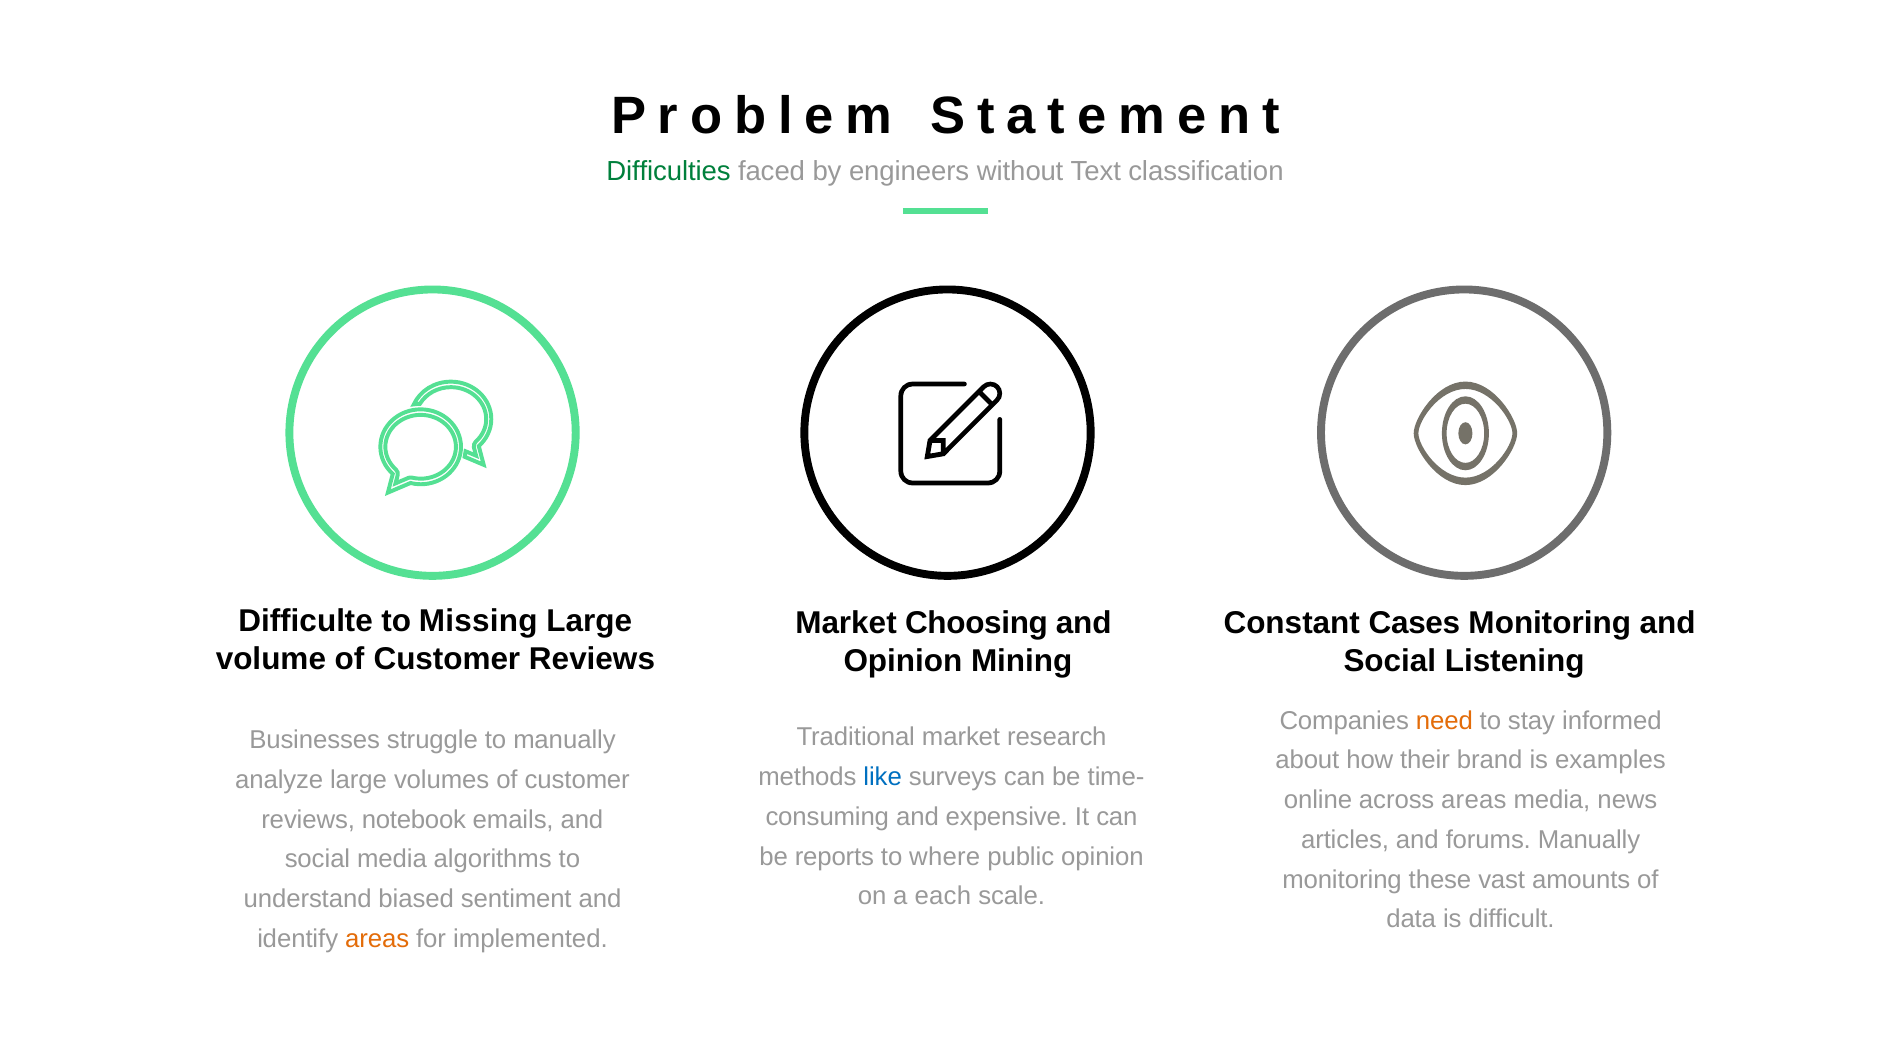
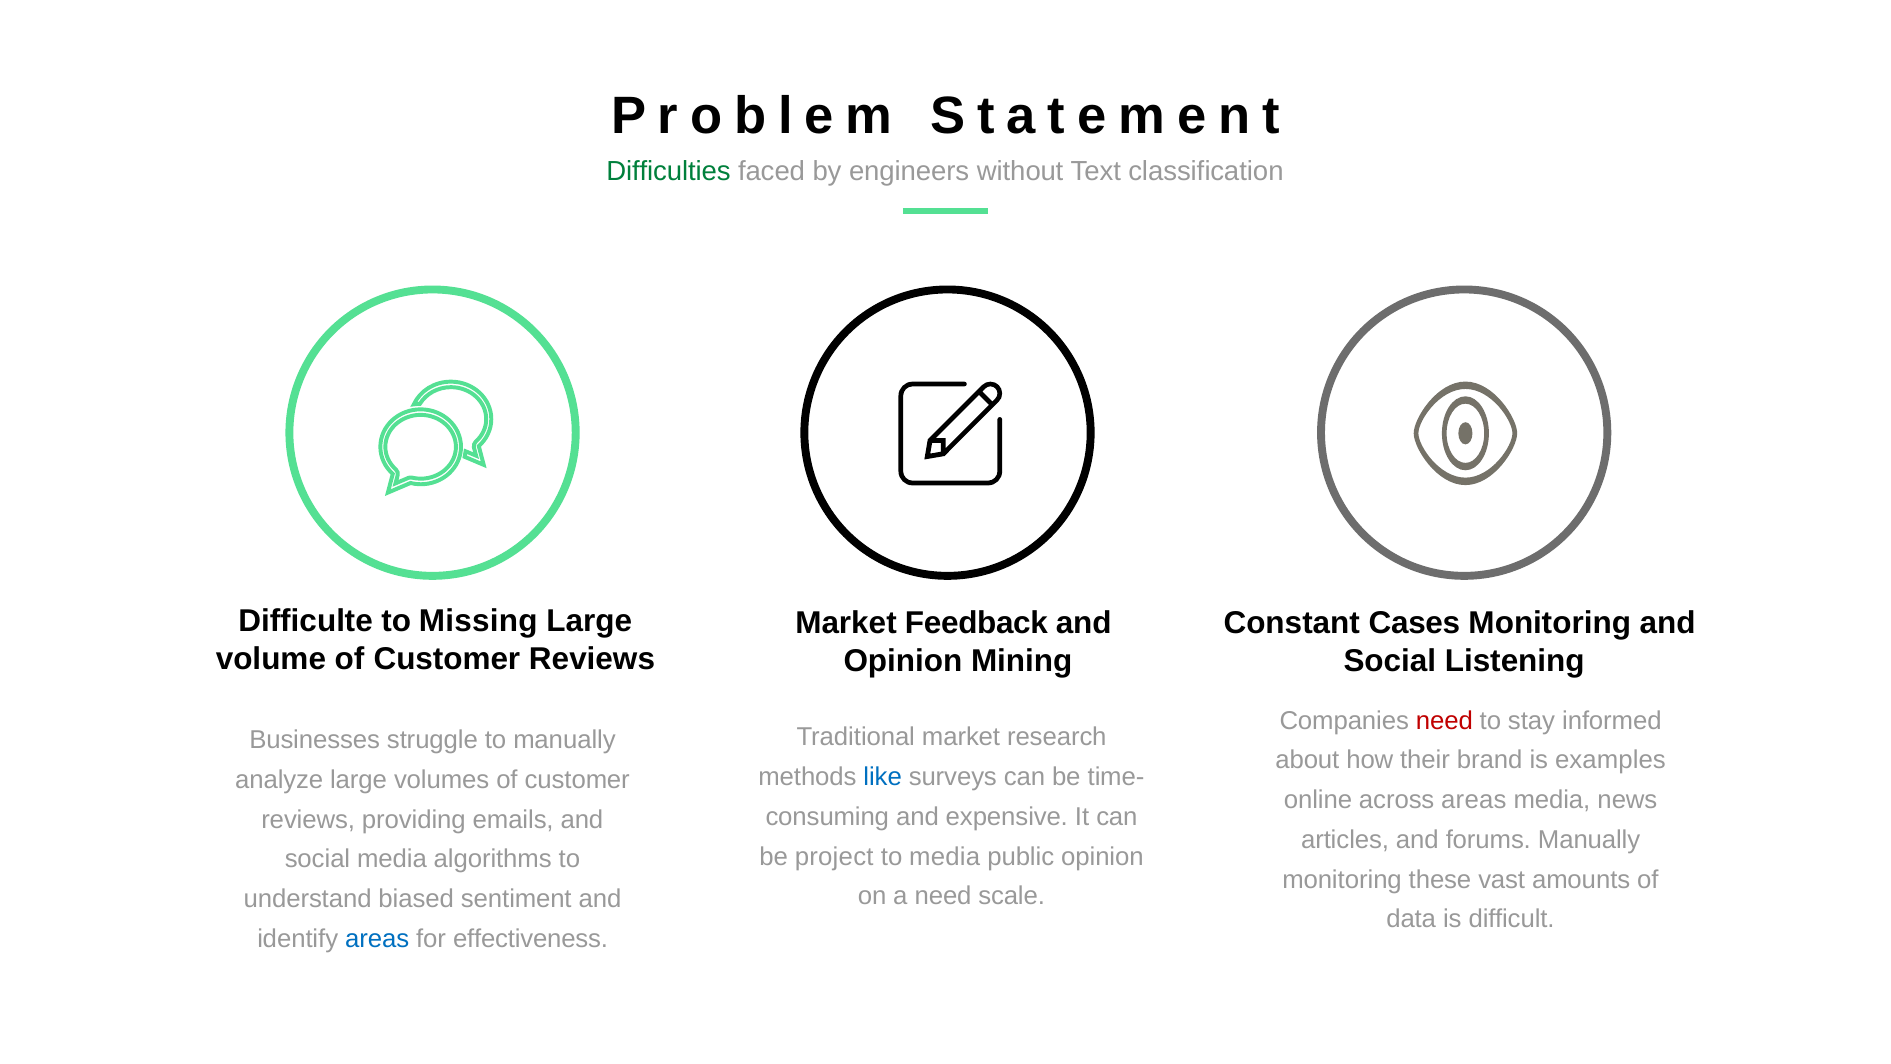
Choosing: Choosing -> Feedback (976, 623)
need colour: orange -> red (1444, 720)
notebook: notebook -> providing (414, 819)
reports: reports -> project (834, 856)
to where: where -> media (945, 856)
a each: each -> need (943, 896)
areas colour: orange -> blue (377, 939)
implemented: implemented -> effectiveness (531, 939)
